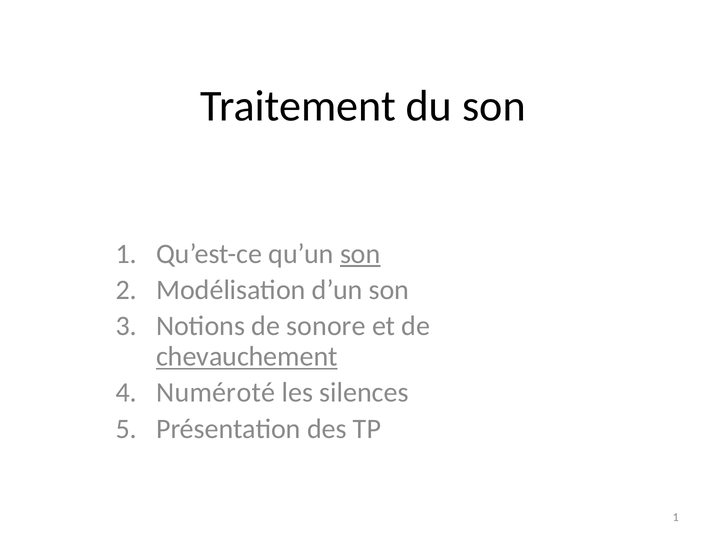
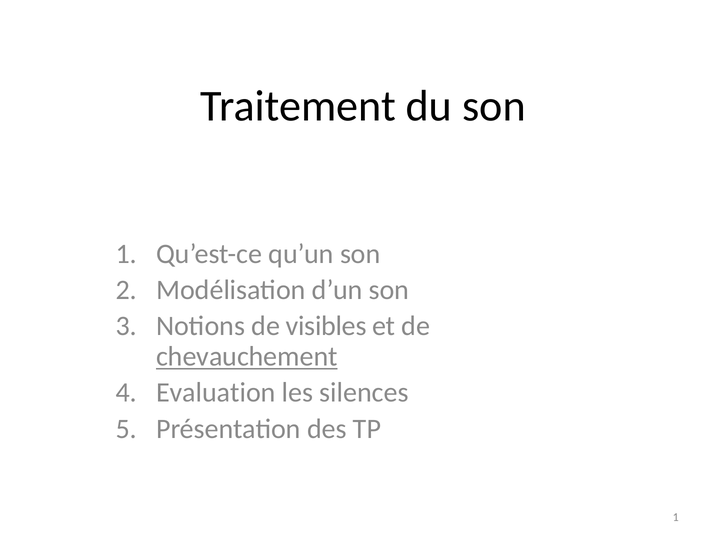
son underline: present -> none (360, 254)
sonore: sonore -> visibles (326, 326)
Numéroté: Numéroté -> Evaluation (216, 392)
